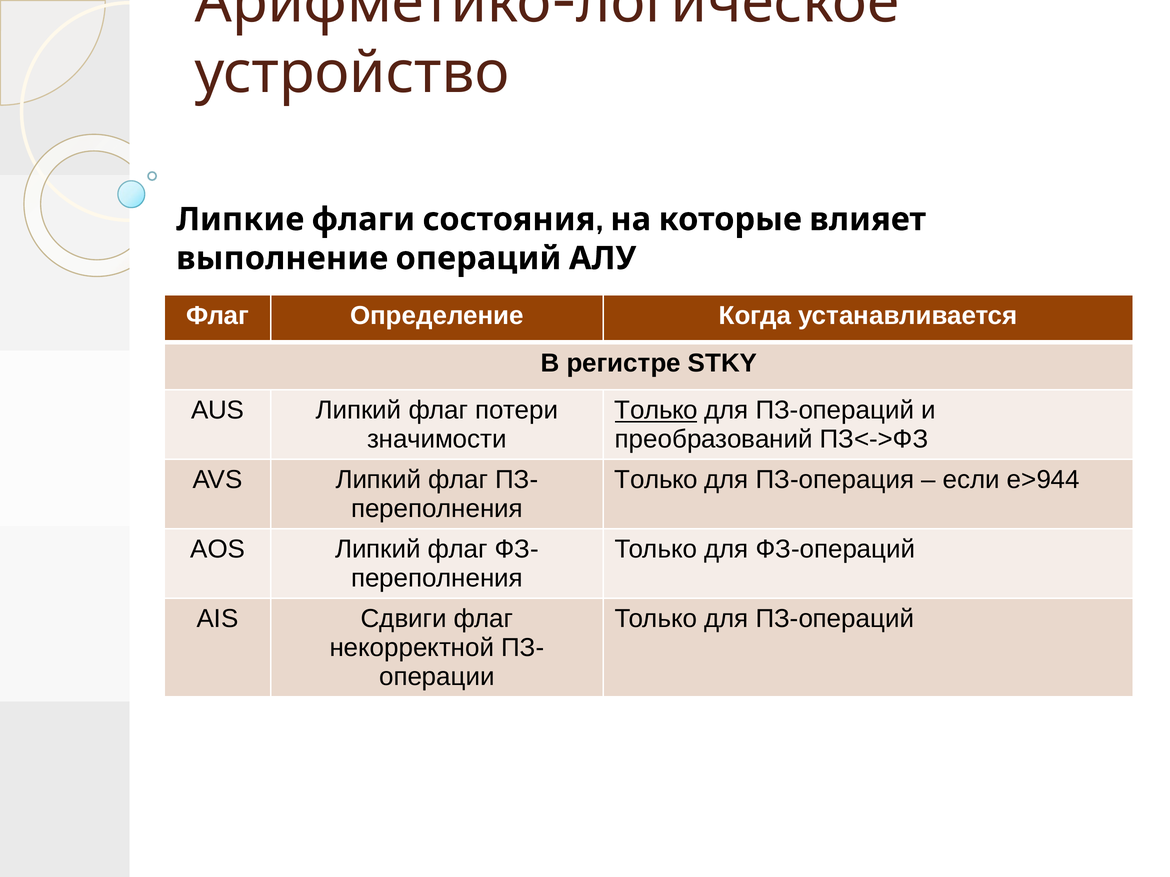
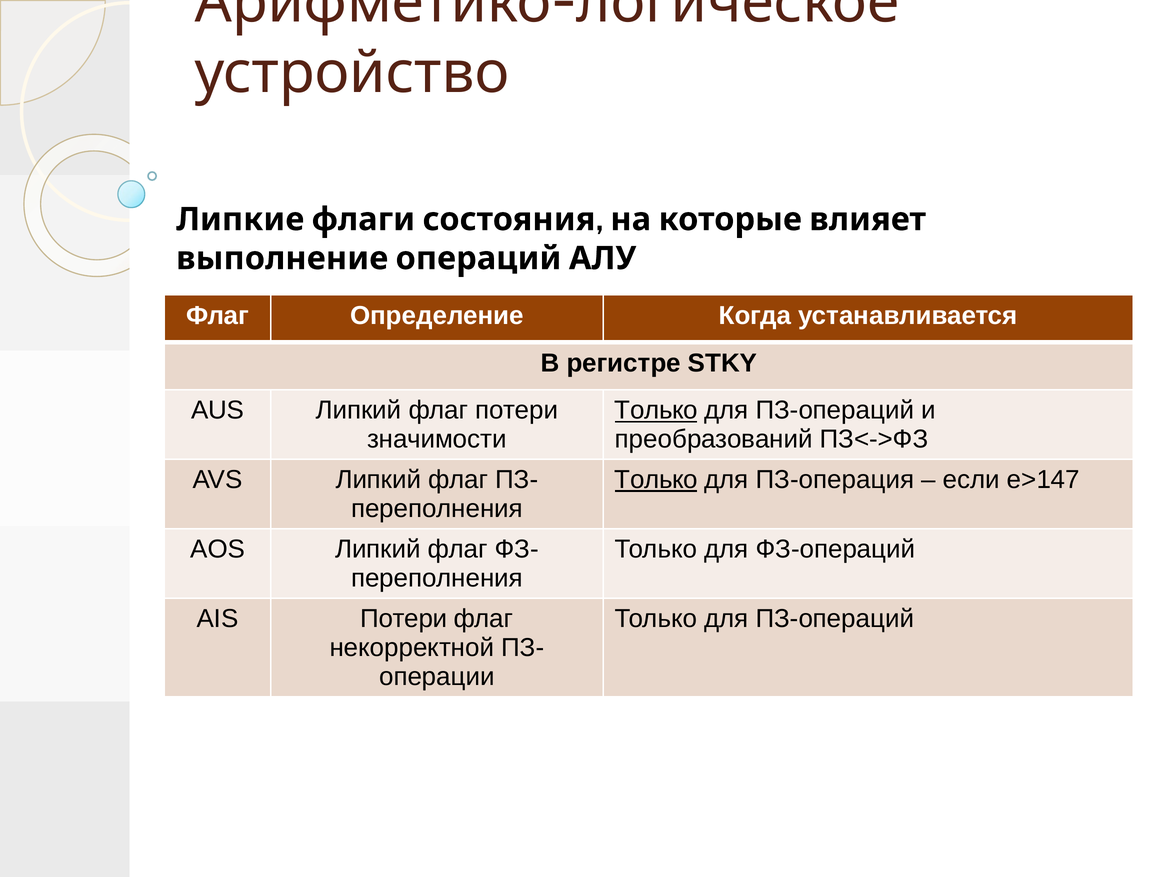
Только underline: none -> present (656, 480)
e>944: e>944 -> e>147 (1043, 480)
AIS Сдвиги: Сдвиги -> Потери (404, 619)
